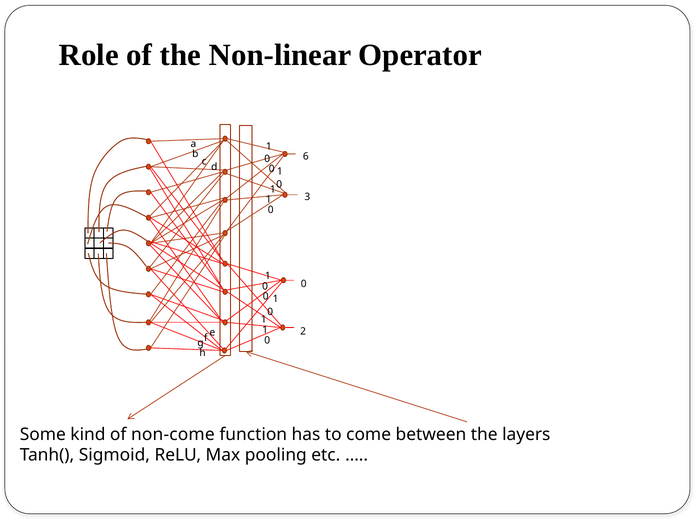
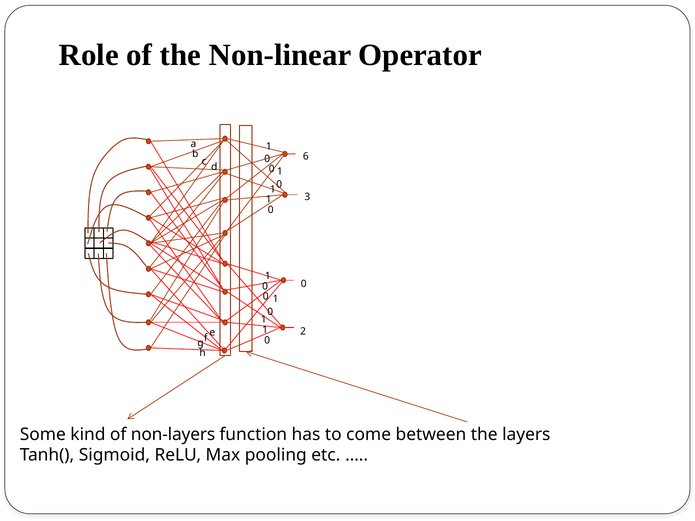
non-come: non-come -> non-layers (173, 434)
